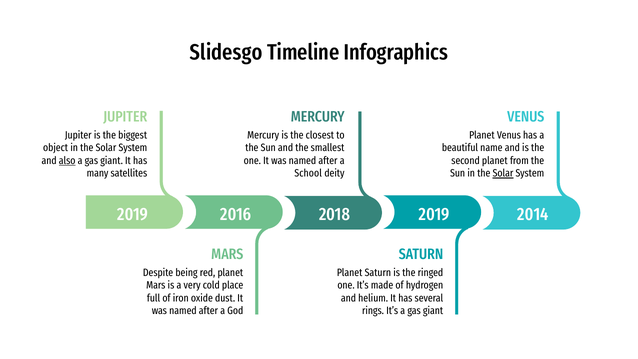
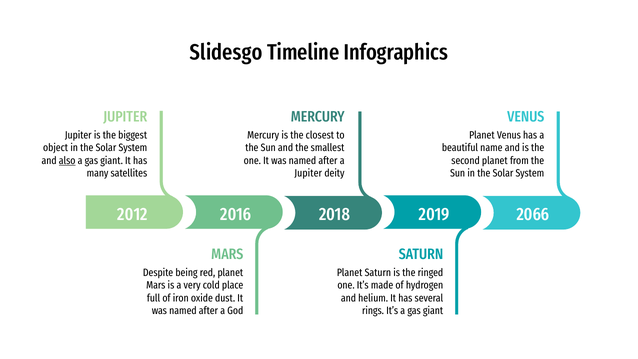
School: School -> Jupiter (308, 173)
Solar underline: present -> none (503, 173)
2019: 2019 -> 2012 (133, 214)
2014: 2014 -> 2066 (533, 214)
